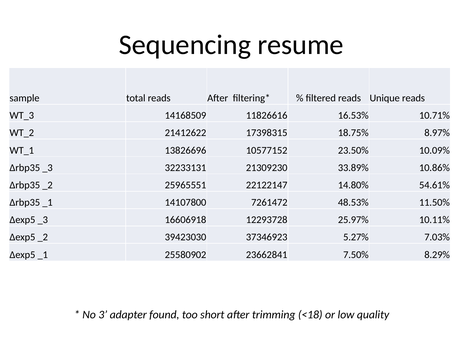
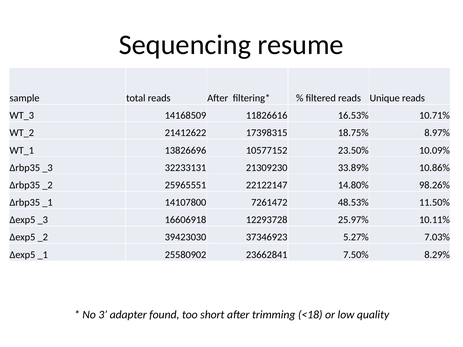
54.61%: 54.61% -> 98.26% (434, 185)
